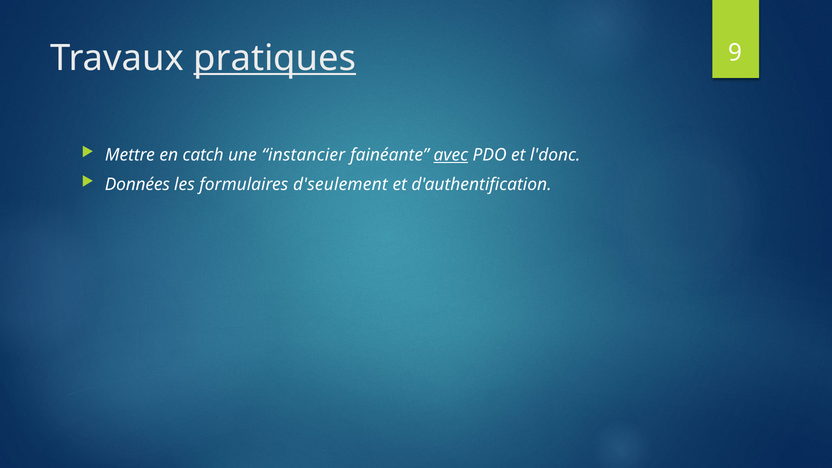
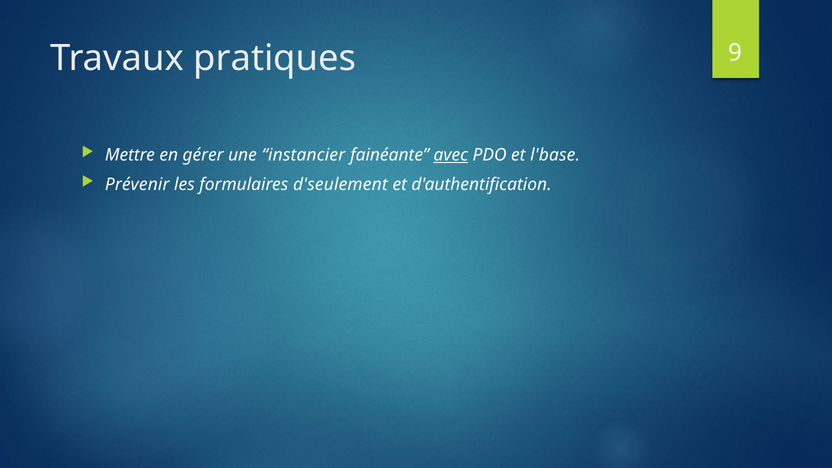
pratiques underline: present -> none (275, 58)
catch: catch -> gérer (203, 155)
l'donc: l'donc -> l'base (555, 155)
Données: Données -> Prévenir (137, 184)
